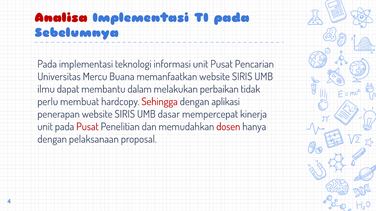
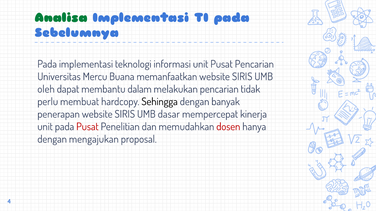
Analisa colour: red -> green (61, 18)
ilmu: ilmu -> oleh (46, 89)
melakukan perbaikan: perbaikan -> pencarian (219, 89)
Sehingga colour: red -> black (160, 102)
aplikasi: aplikasi -> banyak (226, 102)
pelaksanaan: pelaksanaan -> mengajukan (94, 140)
